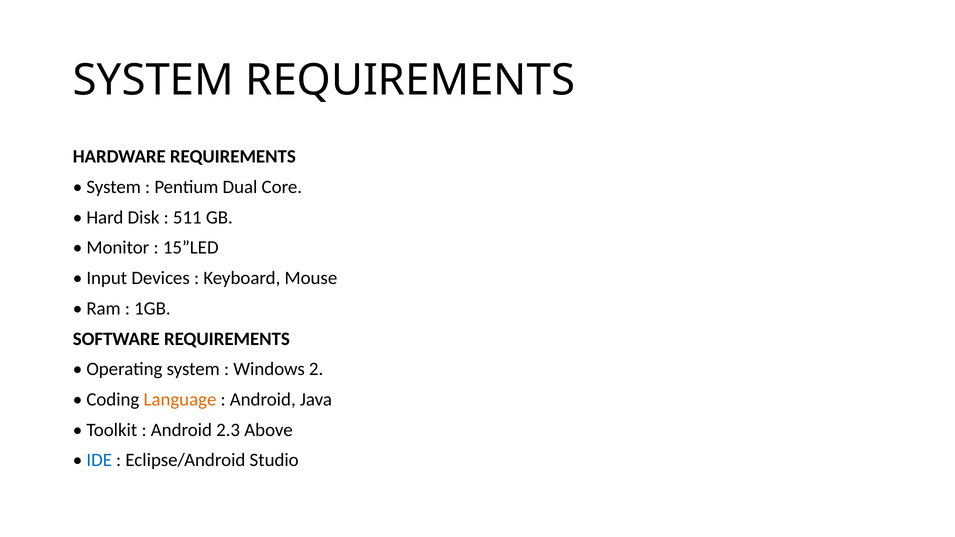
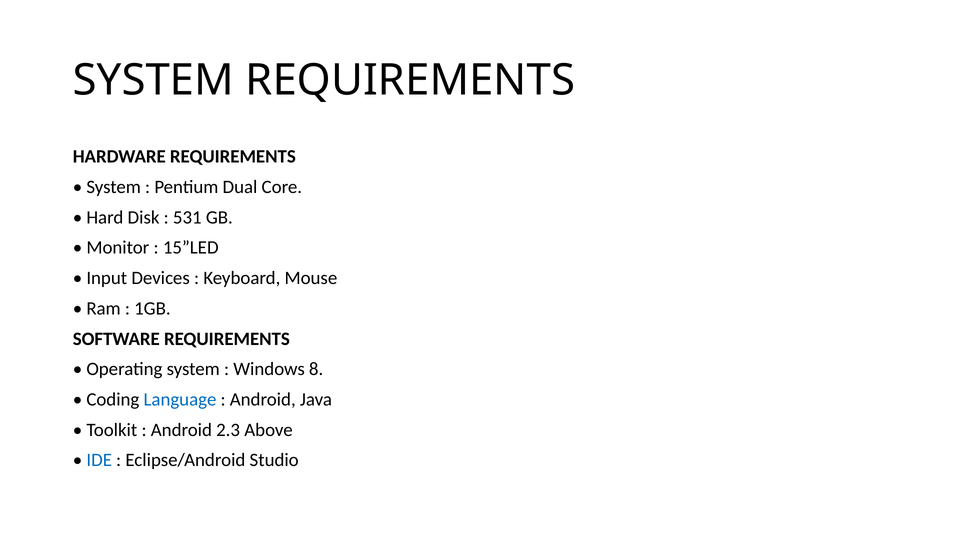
511: 511 -> 531 (187, 217)
2: 2 -> 8 (316, 369)
Language colour: orange -> blue (180, 400)
